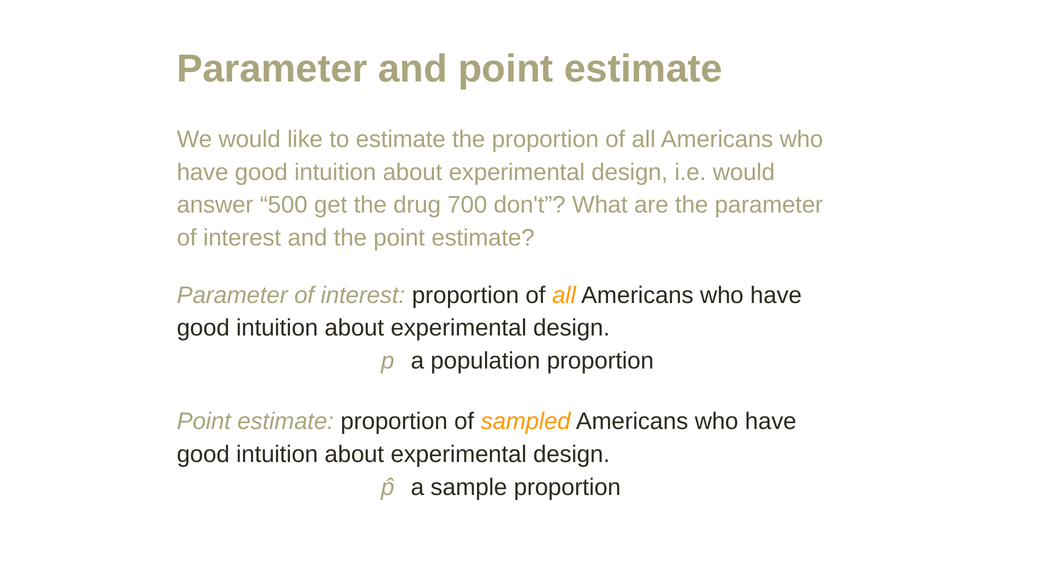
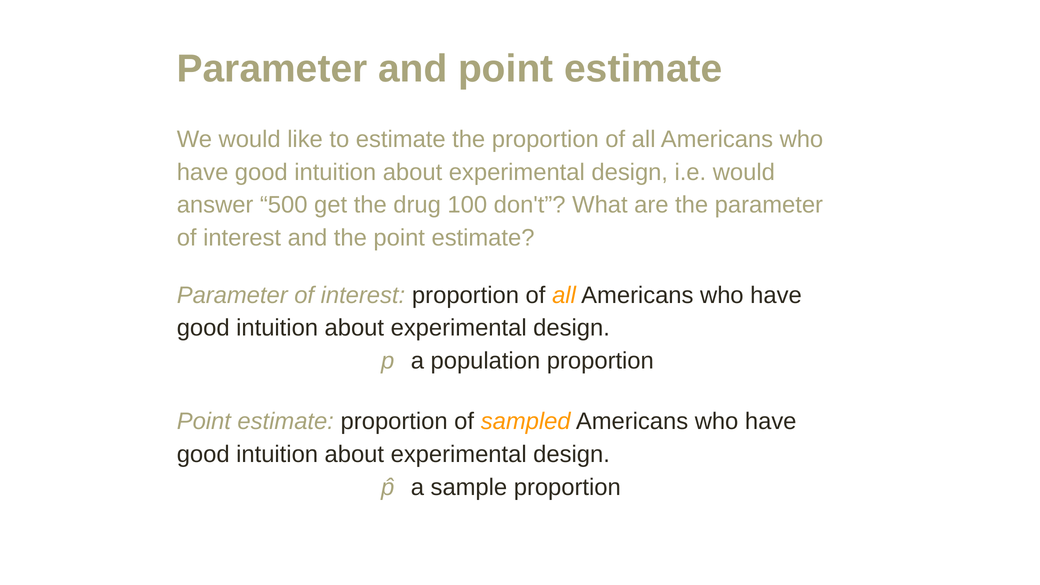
700: 700 -> 100 (467, 205)
